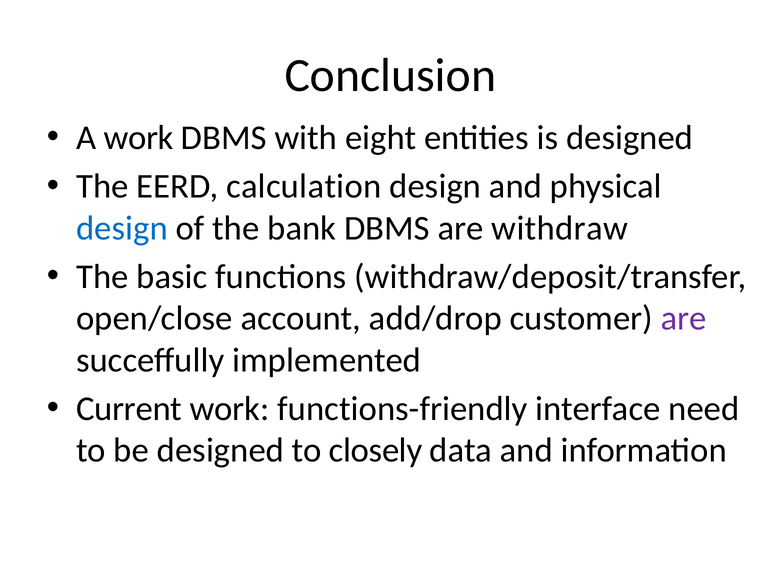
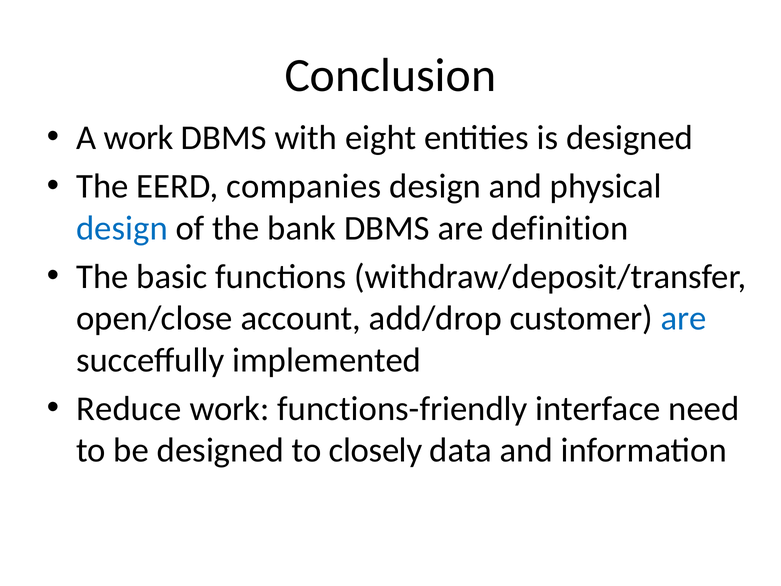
calculation: calculation -> companies (304, 186)
withdraw: withdraw -> definition (560, 228)
are colour: purple -> blue (684, 318)
Current: Current -> Reduce (129, 409)
